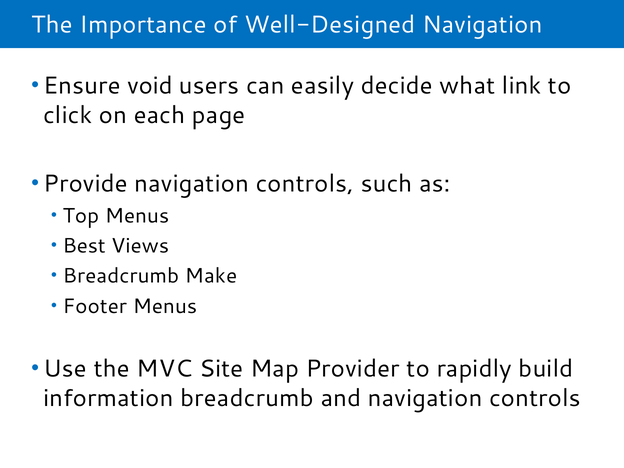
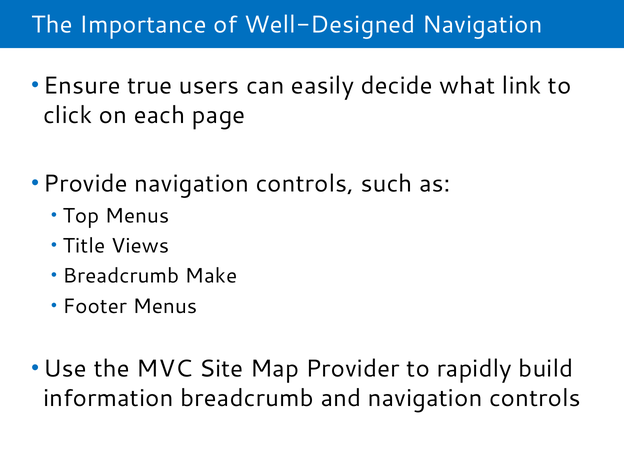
void: void -> true (150, 86)
Best: Best -> Title (84, 246)
